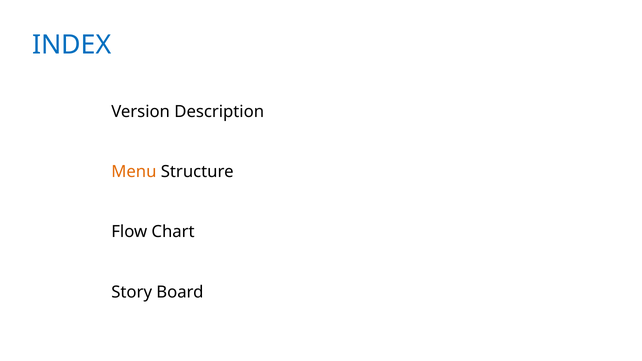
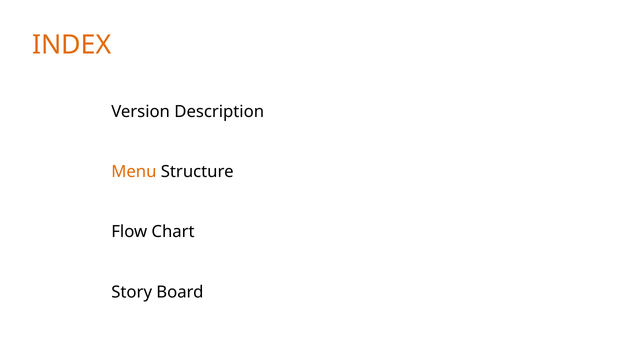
INDEX colour: blue -> orange (72, 45)
